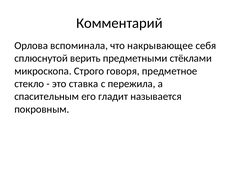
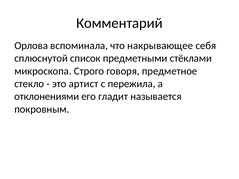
верить: верить -> список (85, 58)
ставка: ставка -> артист (84, 84)
спасительным: спасительным -> отклонениями (47, 97)
